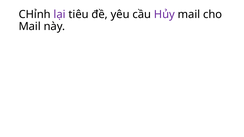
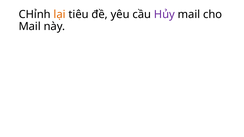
lại colour: purple -> orange (60, 14)
